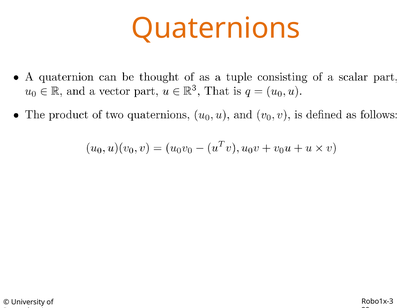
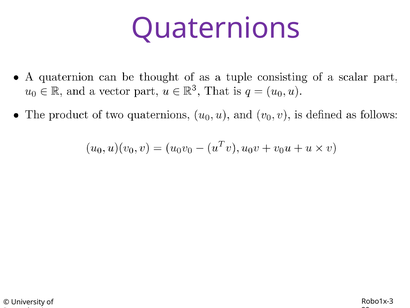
Quaternions colour: orange -> purple (216, 28)
